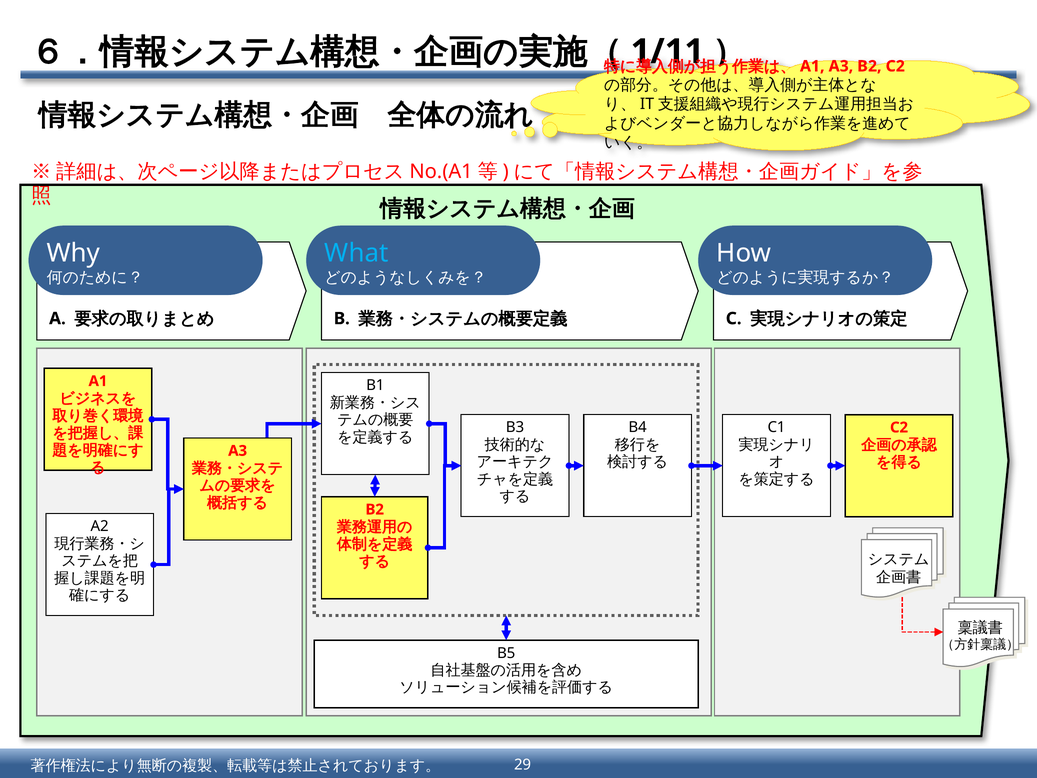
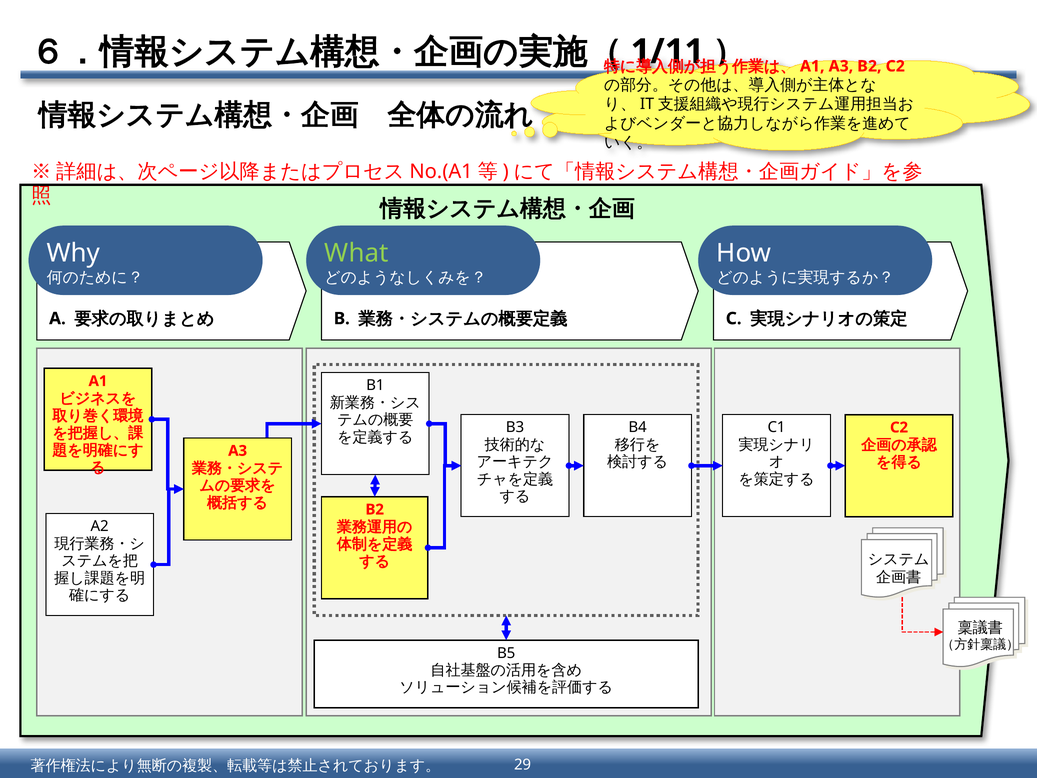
What colour: light blue -> light green (356, 253)
